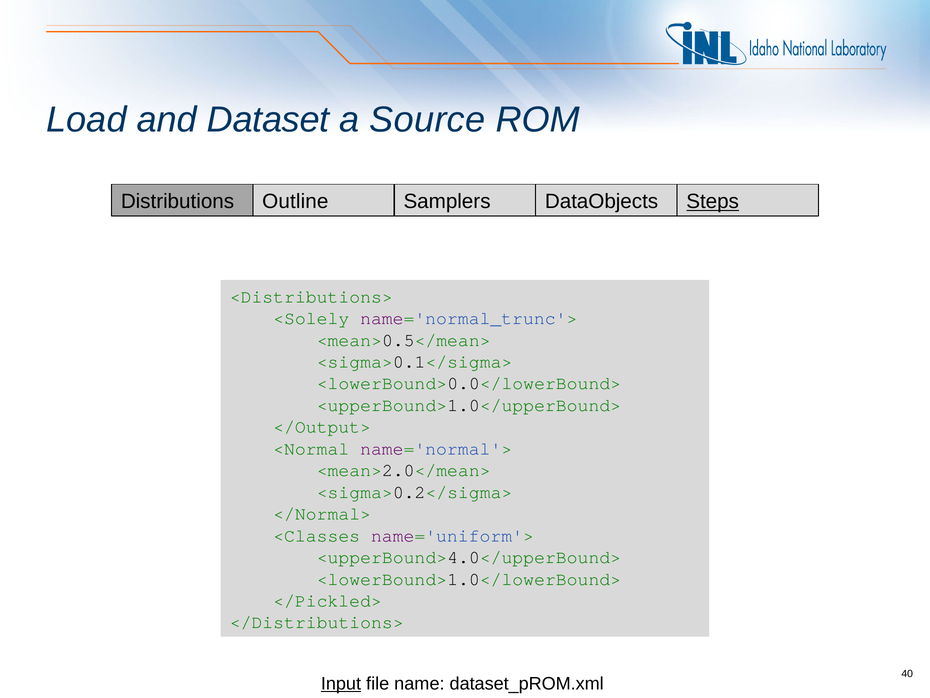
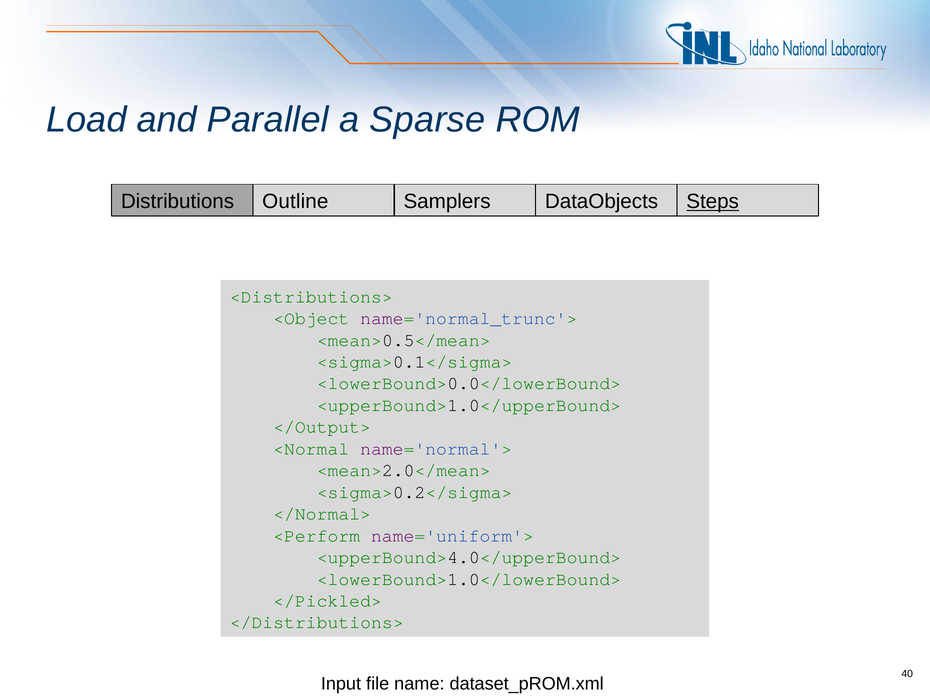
Dataset: Dataset -> Parallel (268, 120)
Source: Source -> Sparse (427, 120)
<Solely: <Solely -> <Object (311, 318)
<Classes: <Classes -> <Perform (317, 535)
Input underline: present -> none (341, 683)
